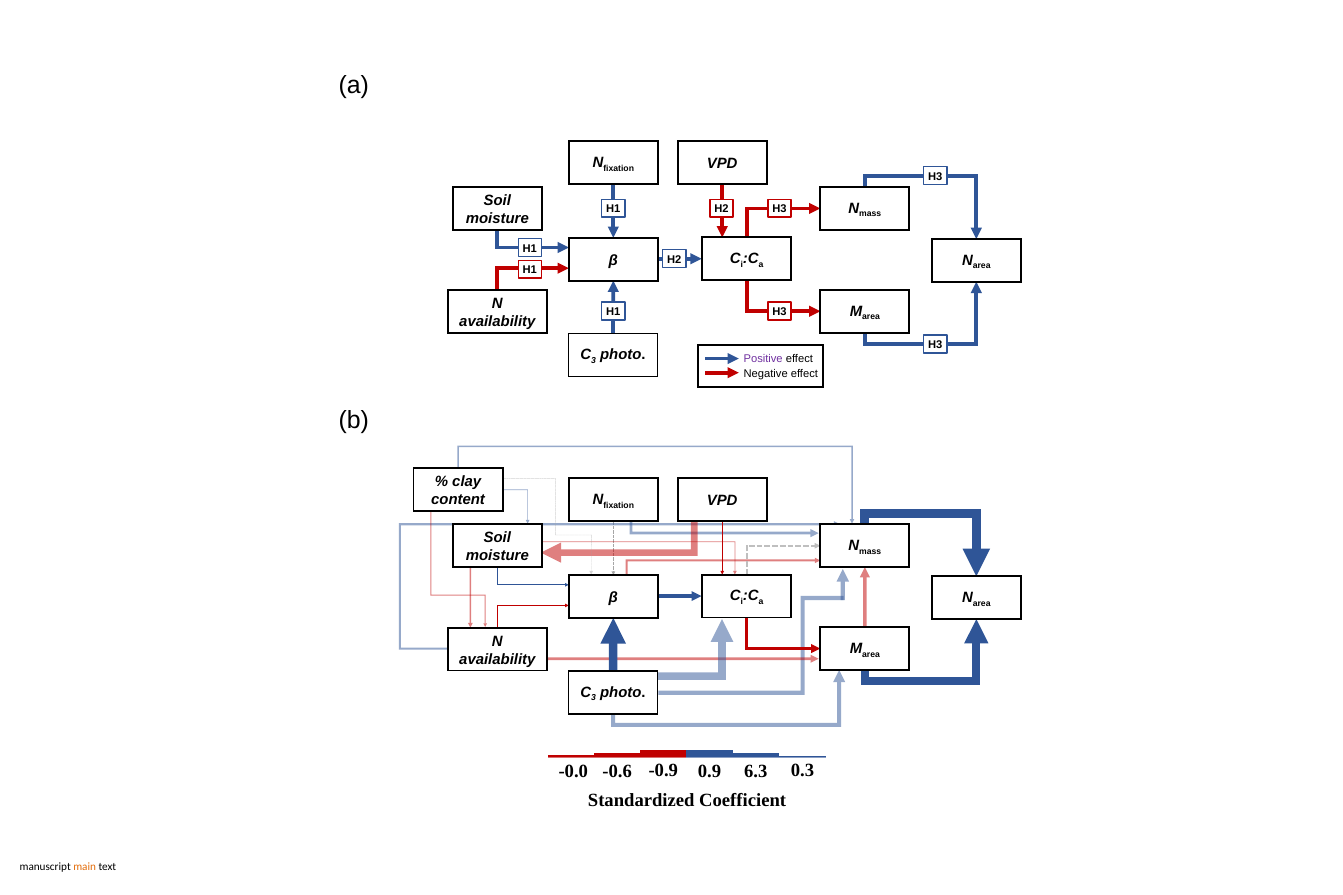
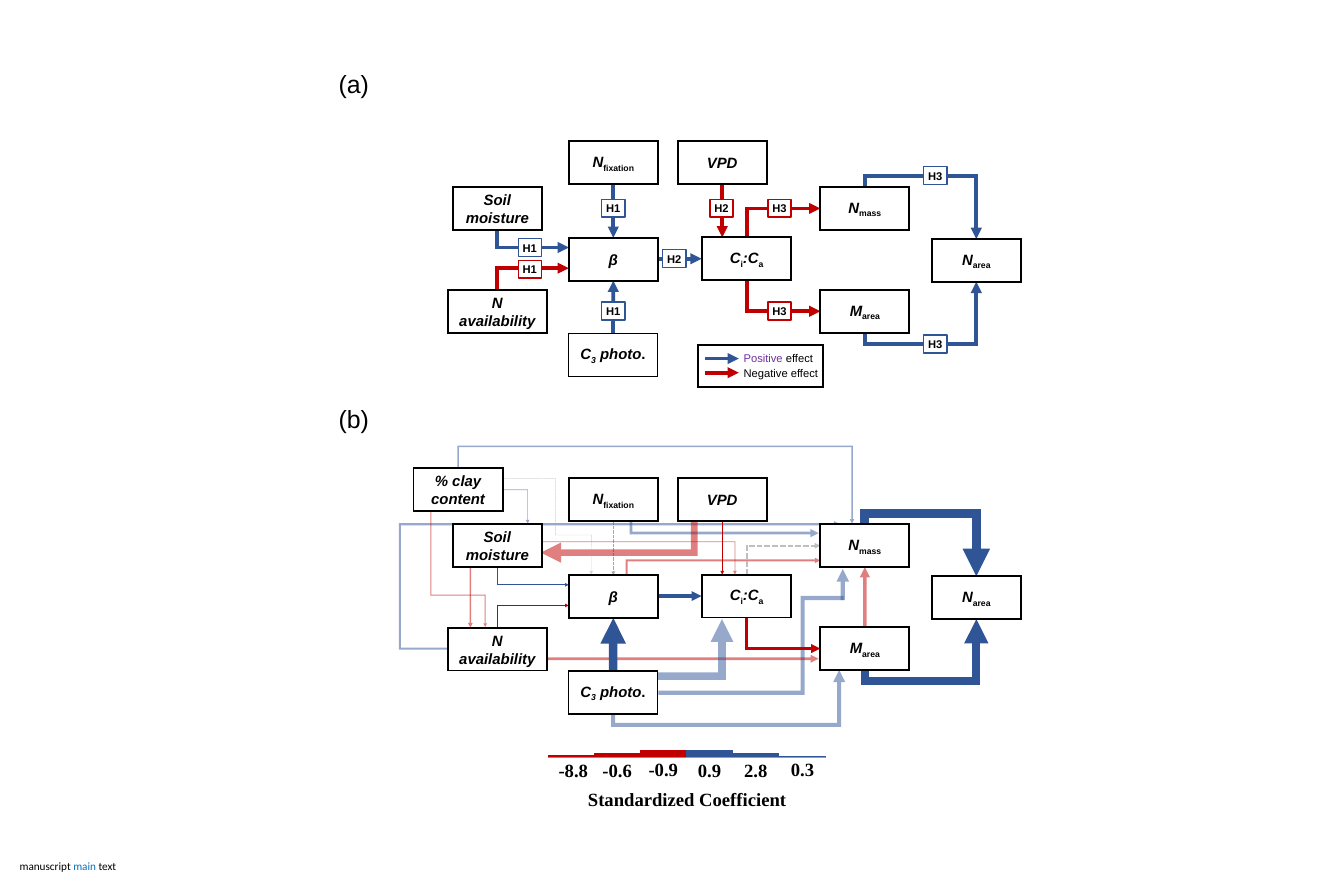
6.3: 6.3 -> 2.8 (756, 771)
-0.0: -0.0 -> -8.8 (573, 771)
main colour: orange -> blue (85, 867)
